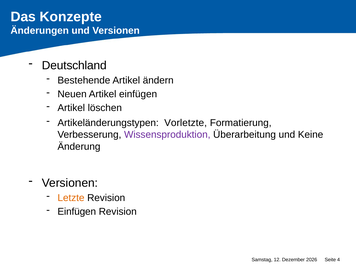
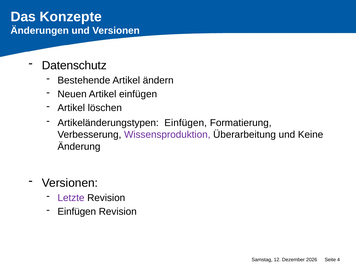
Deutschland: Deutschland -> Datenschutz (74, 65)
Artikeländerungstypen Vorletzte: Vorletzte -> Einfügen (186, 123)
Letzte colour: orange -> purple (71, 198)
